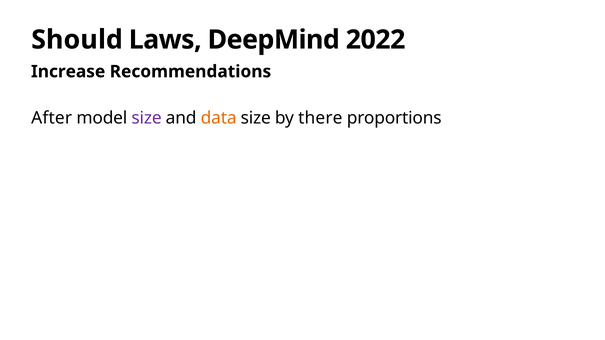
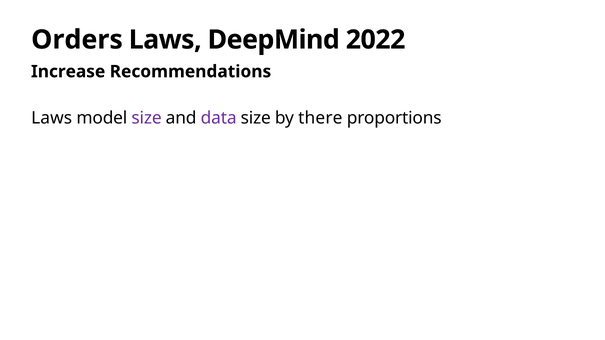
Should: Should -> Orders (77, 40)
After: After -> Laws (52, 118)
data colour: orange -> purple (219, 118)
